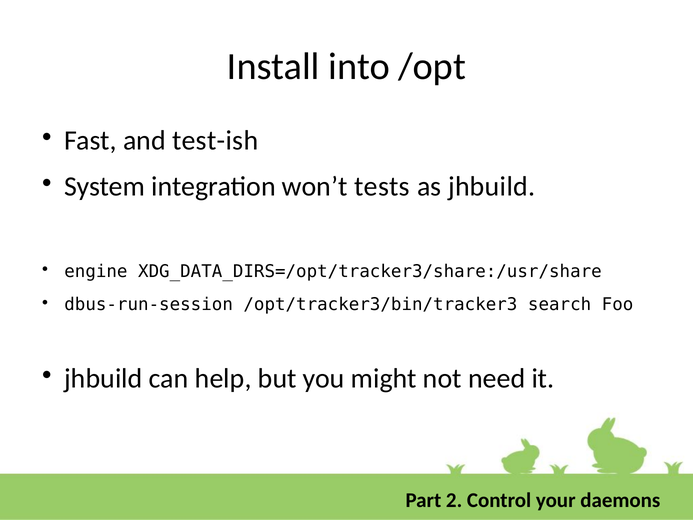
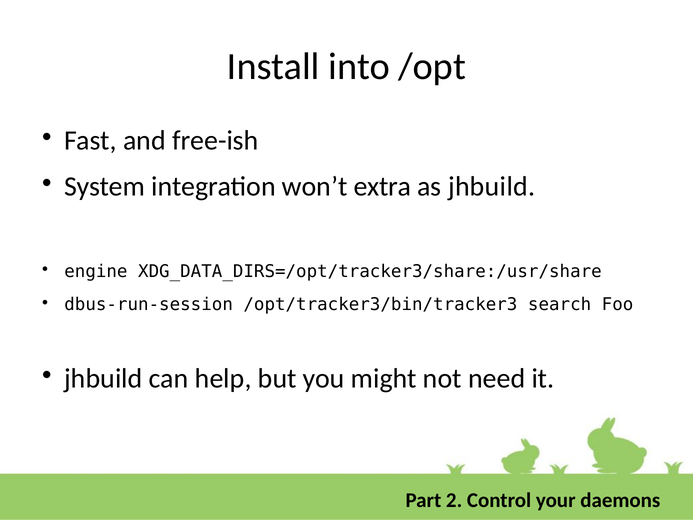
test-ish: test-ish -> free-ish (215, 140)
tests: tests -> extra (382, 186)
